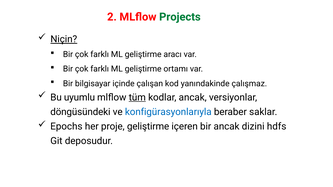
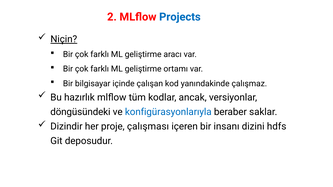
Projects colour: green -> blue (180, 17)
uyumlu: uyumlu -> hazırlık (79, 98)
tüm underline: present -> none (137, 98)
Epochs: Epochs -> Dizindir (66, 127)
proje geliştirme: geliştirme -> çalışması (148, 127)
bir ancak: ancak -> insanı (227, 127)
